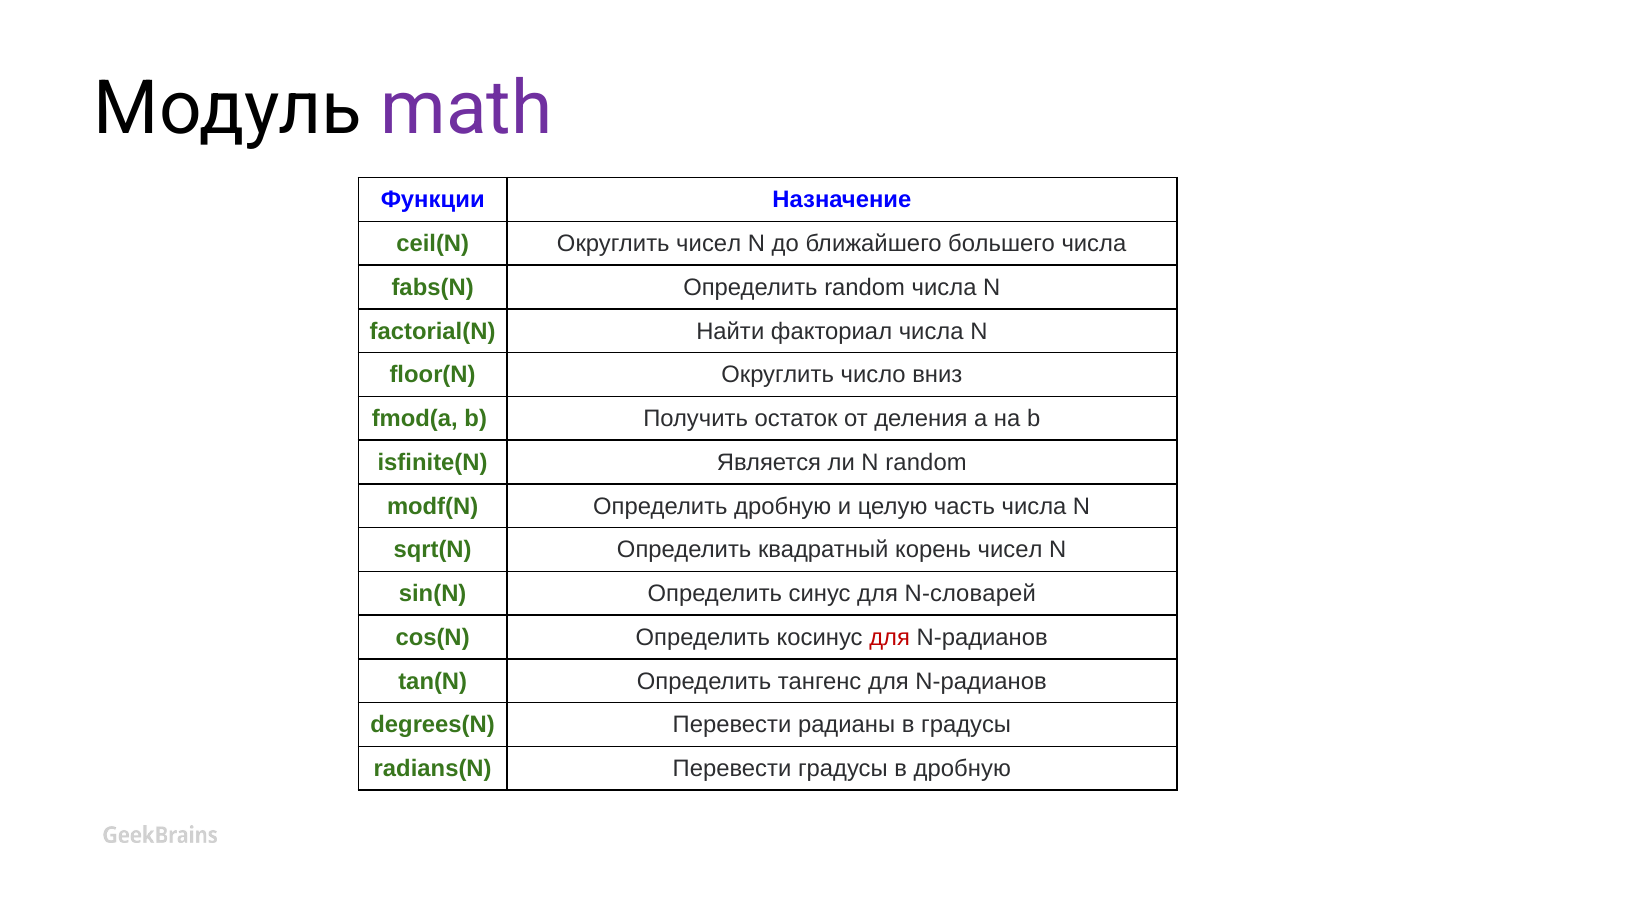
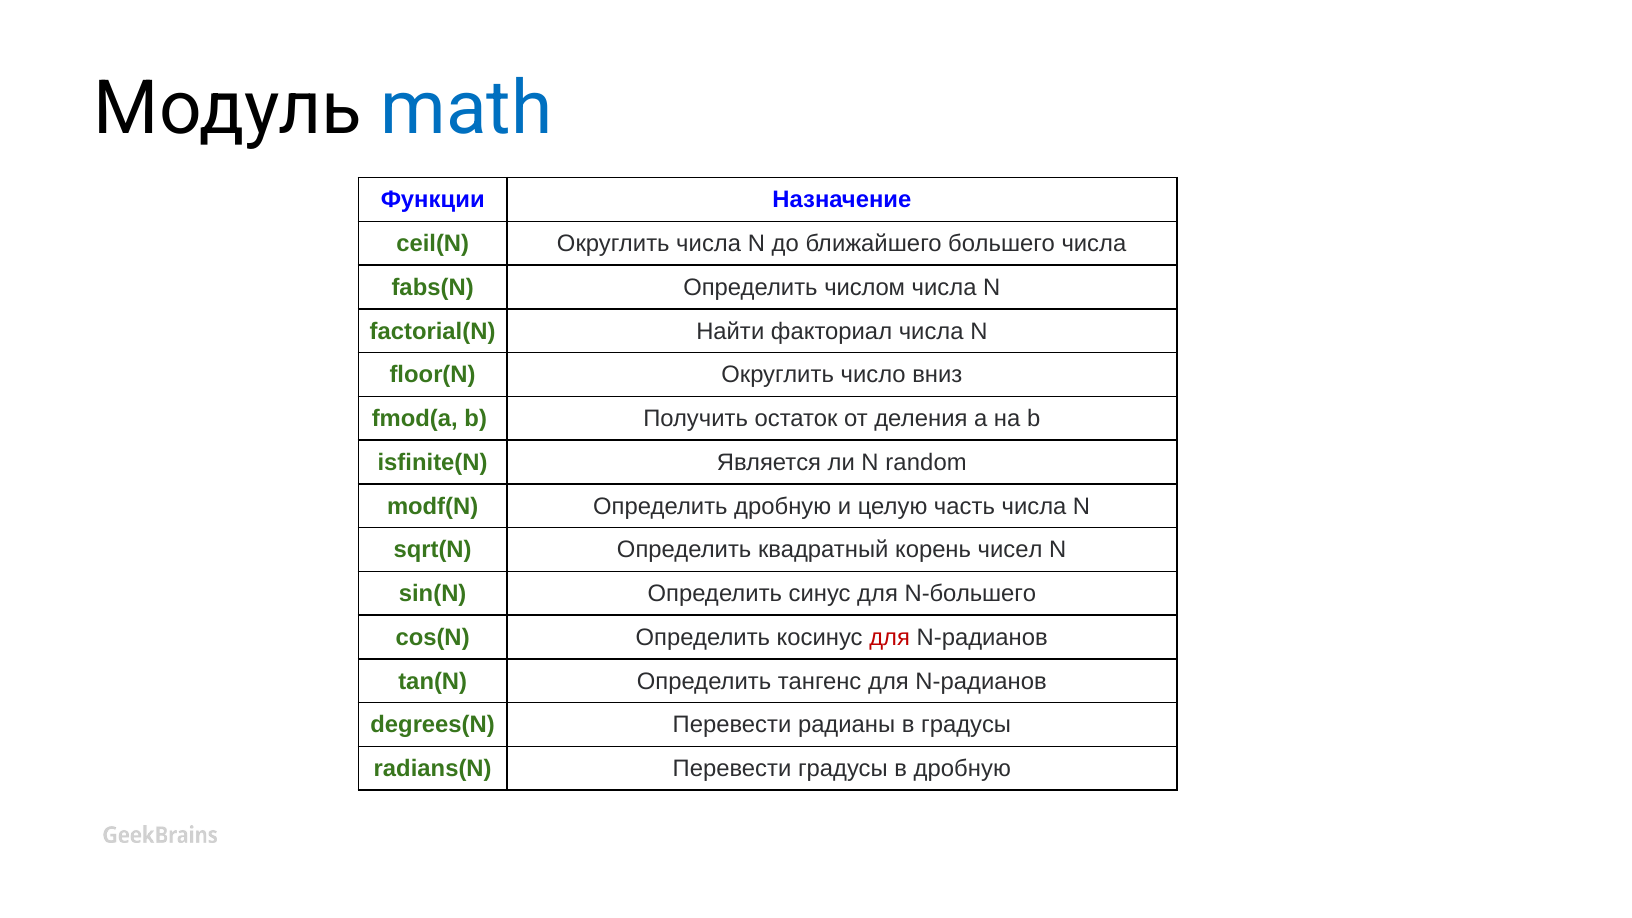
math colour: purple -> blue (467, 109)
Округлить чисел: чисел -> числа (709, 244)
Определить random: random -> числом (865, 287)
N-словарей: N-словарей -> N-большего (970, 594)
